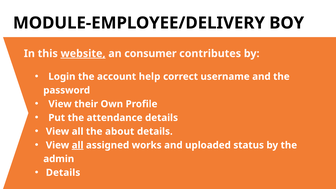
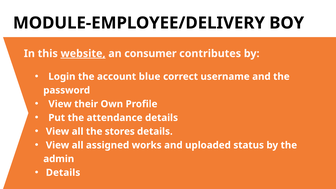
help: help -> blue (150, 77)
about: about -> stores (120, 131)
all underline: present -> none (78, 145)
